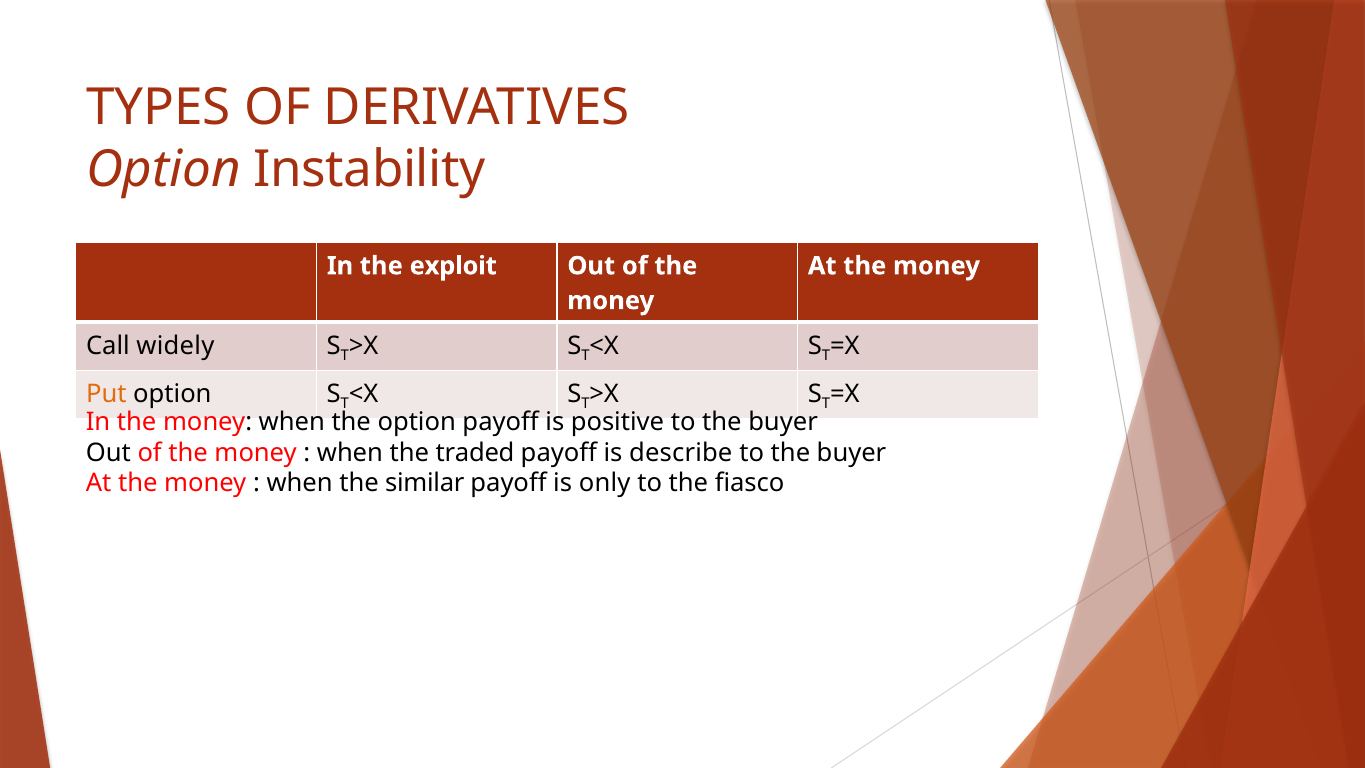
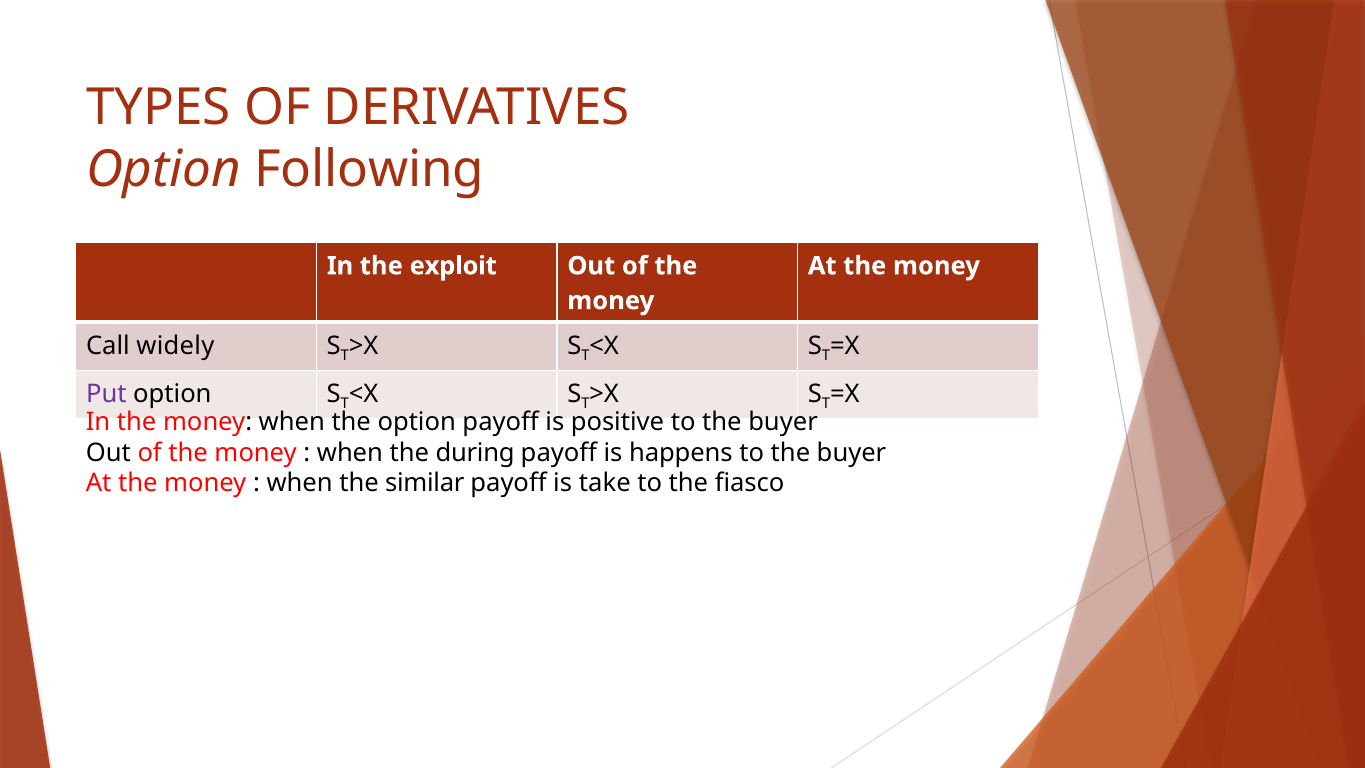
Instability: Instability -> Following (369, 169)
Put colour: orange -> purple (106, 394)
traded: traded -> during (475, 453)
describe: describe -> happens (681, 453)
only: only -> take (605, 483)
